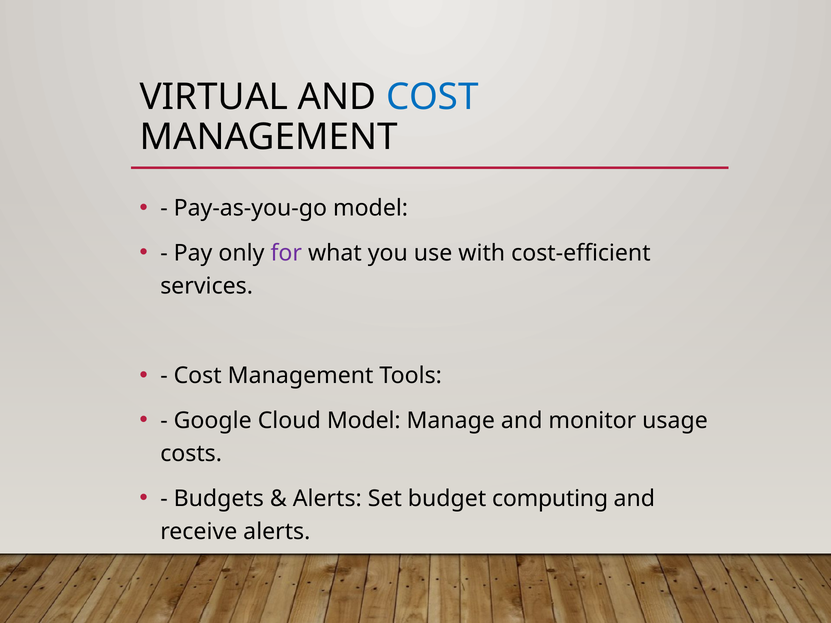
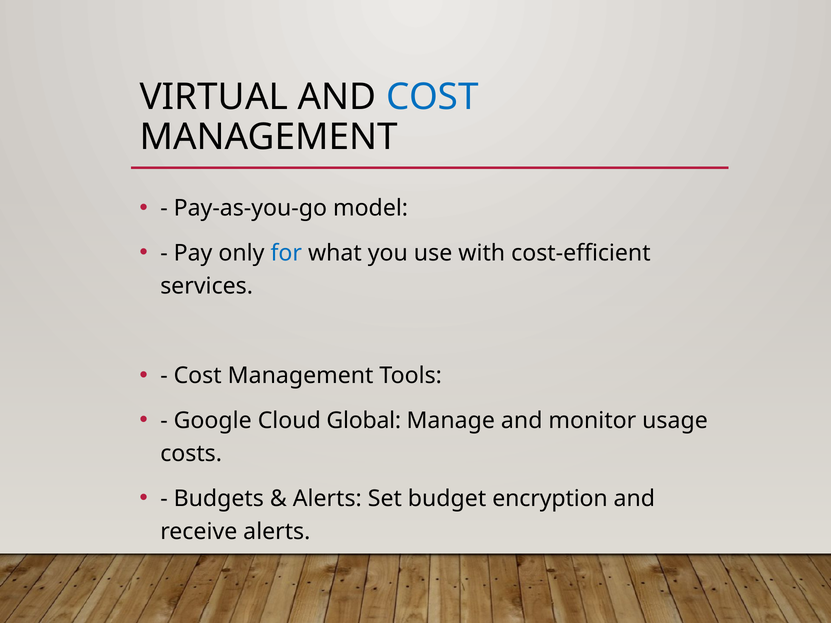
for colour: purple -> blue (286, 253)
Cloud Model: Model -> Global (364, 421)
computing: computing -> encryption (550, 499)
